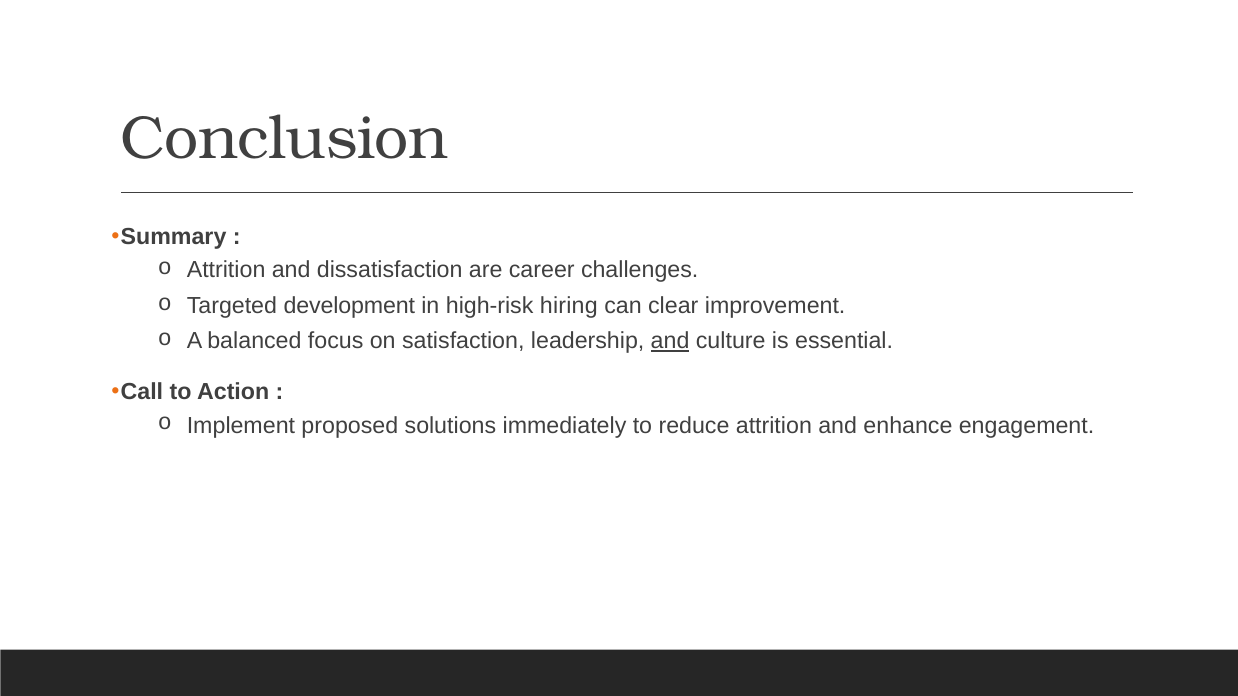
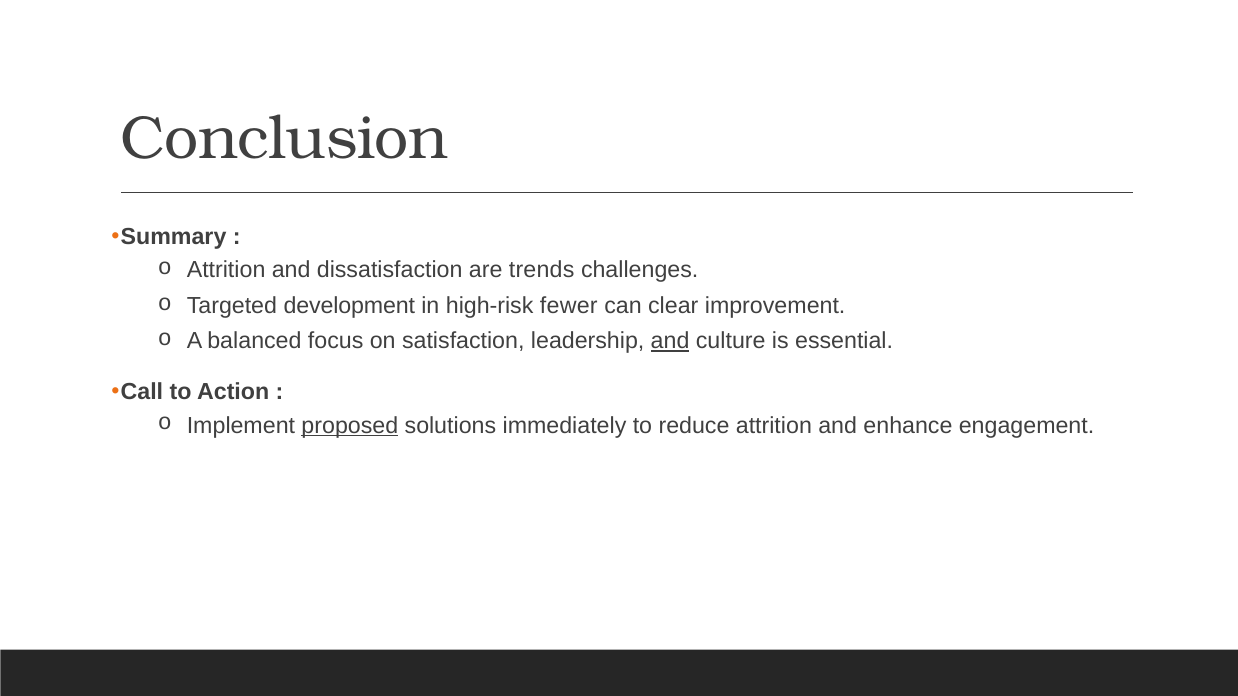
career: career -> trends (542, 270)
hiring: hiring -> fewer (569, 306)
proposed underline: none -> present (350, 426)
